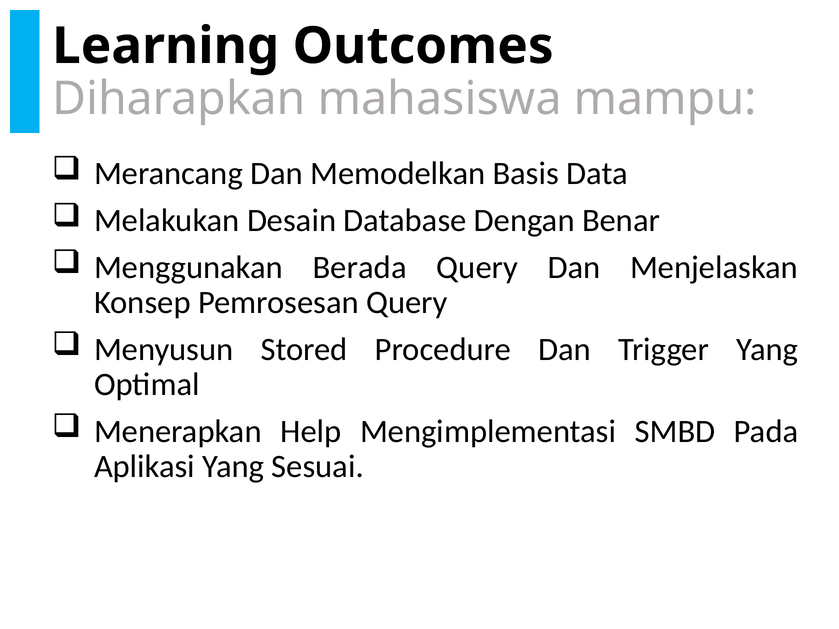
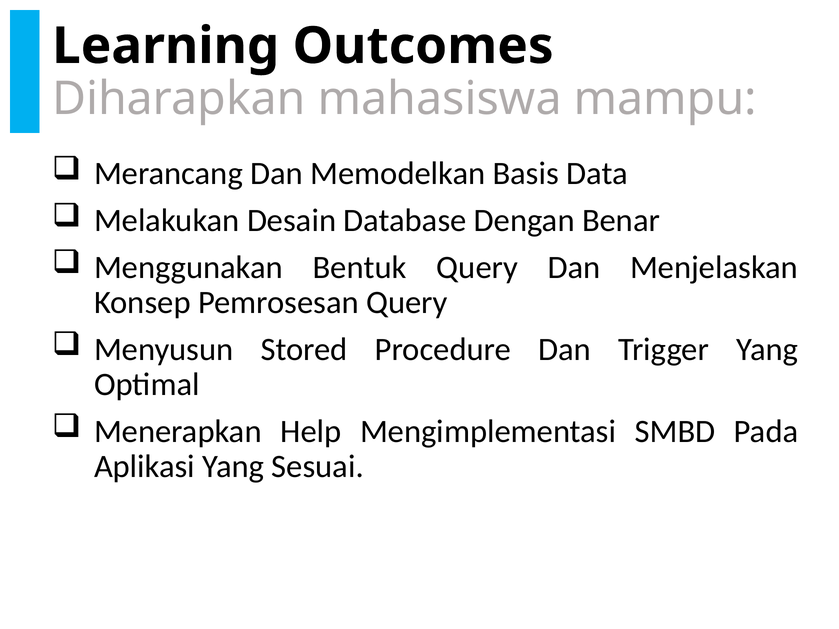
Berada: Berada -> Bentuk (360, 267)
